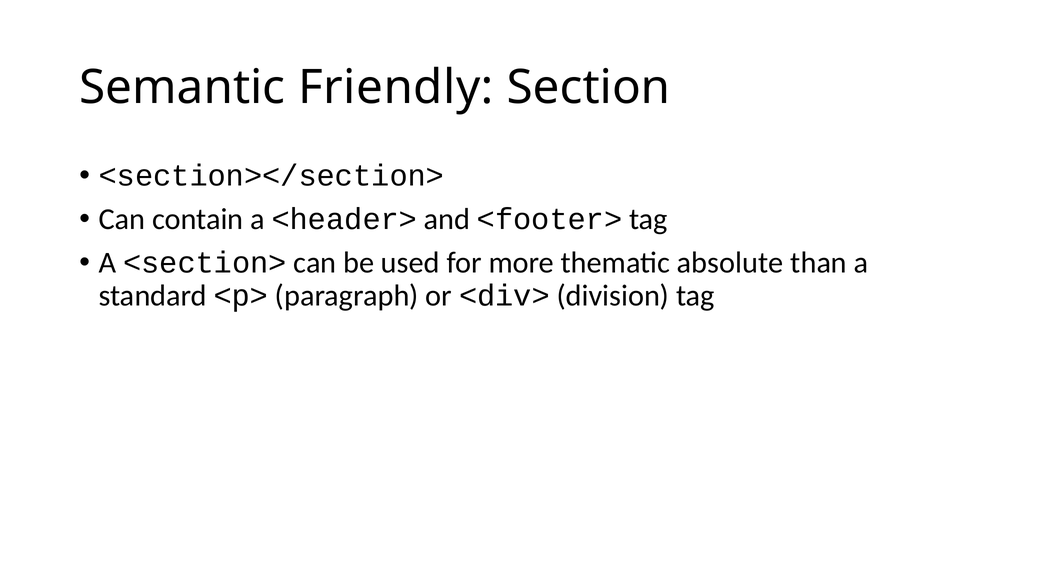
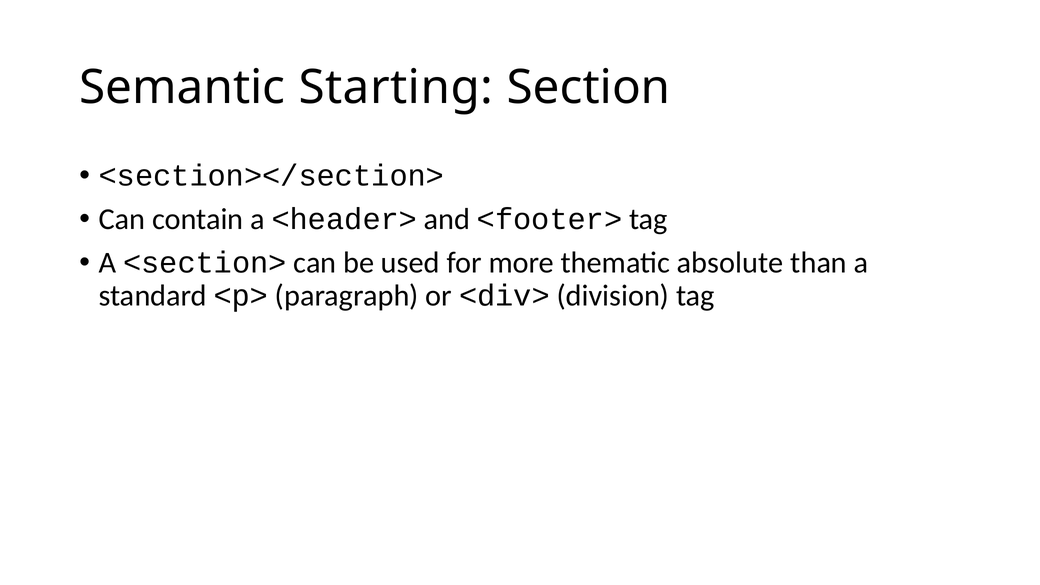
Friendly: Friendly -> Starting (396, 87)
